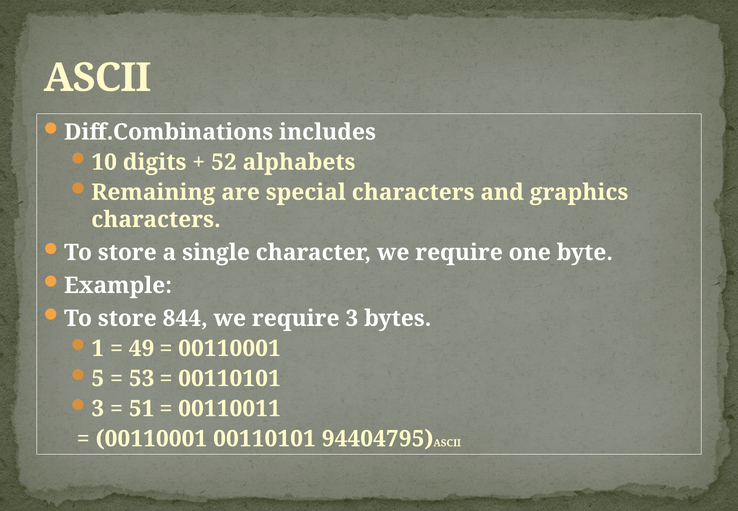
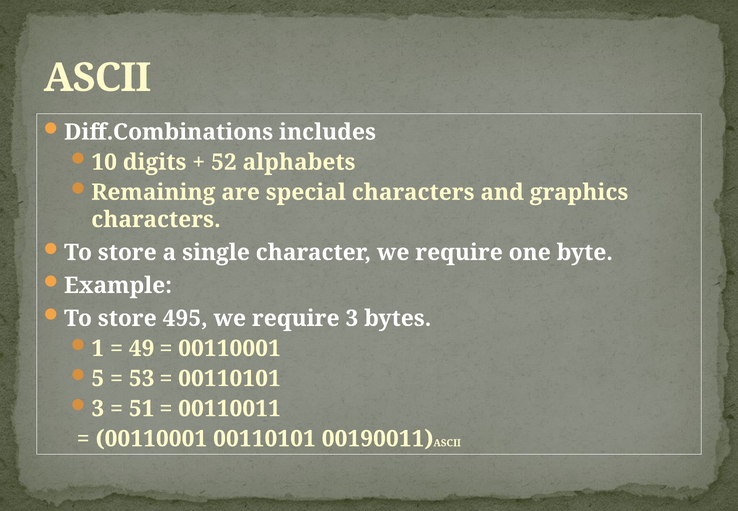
844: 844 -> 495 (185, 318)
94404795: 94404795 -> 00190011 (378, 439)
